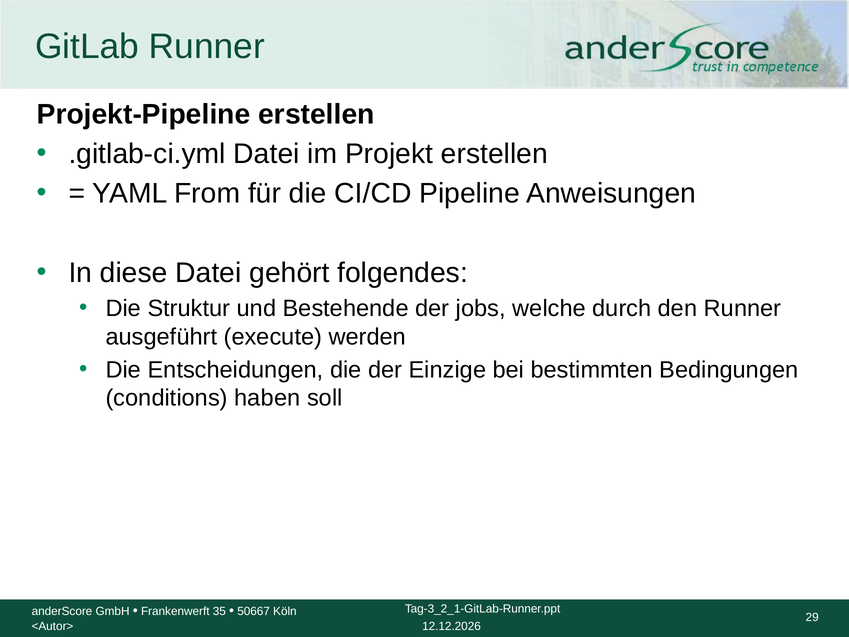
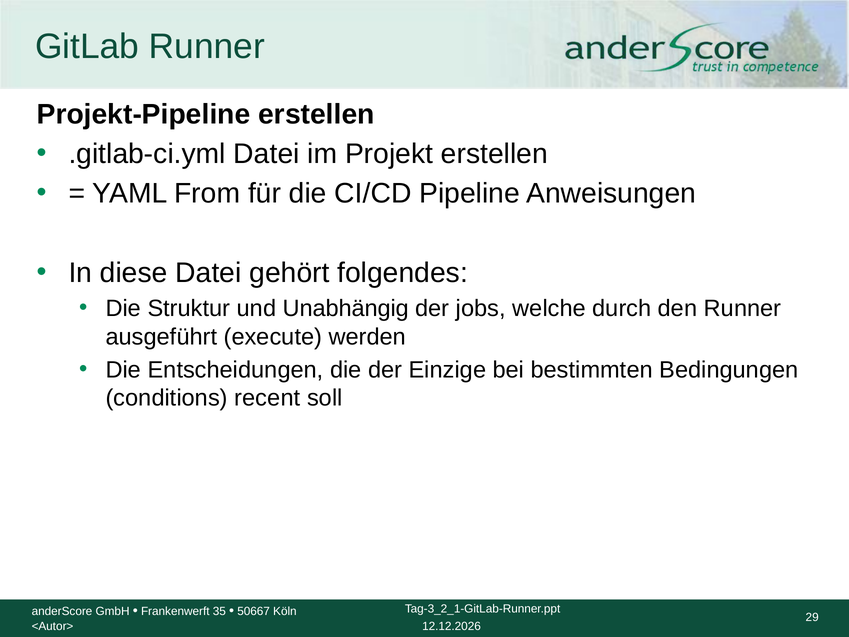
Bestehende: Bestehende -> Unabhängig (346, 308)
haben: haben -> recent (267, 398)
